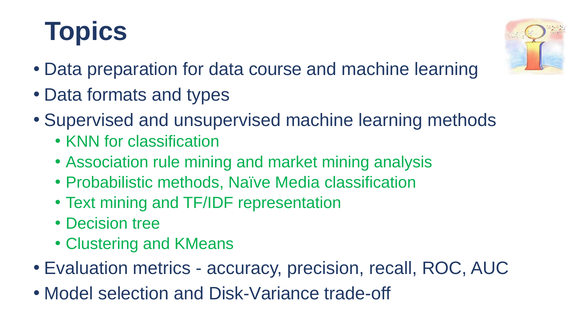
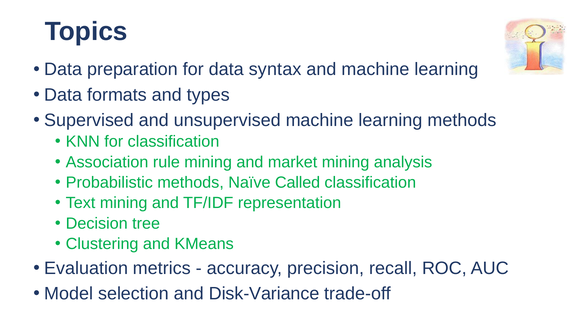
course: course -> syntax (275, 70)
Media: Media -> Called (298, 183)
